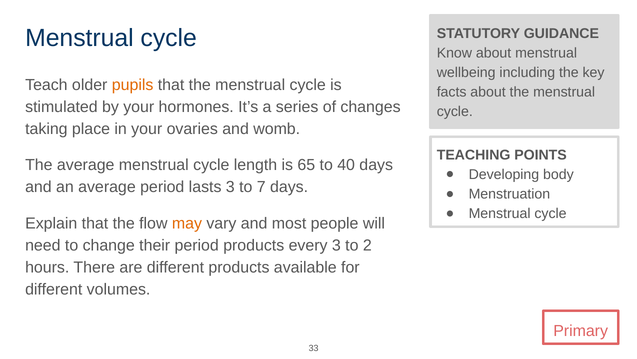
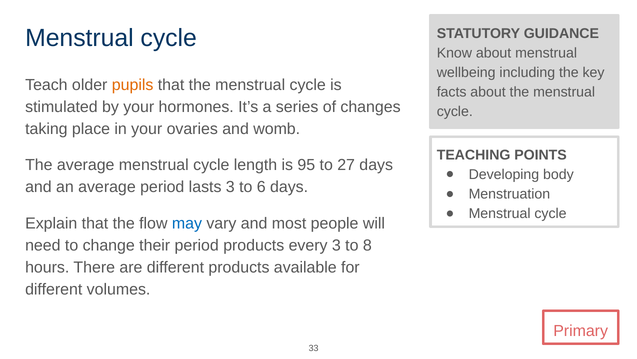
65: 65 -> 95 (306, 165)
40: 40 -> 27 (346, 165)
7: 7 -> 6 (261, 187)
may colour: orange -> blue (187, 223)
2: 2 -> 8 (367, 245)
